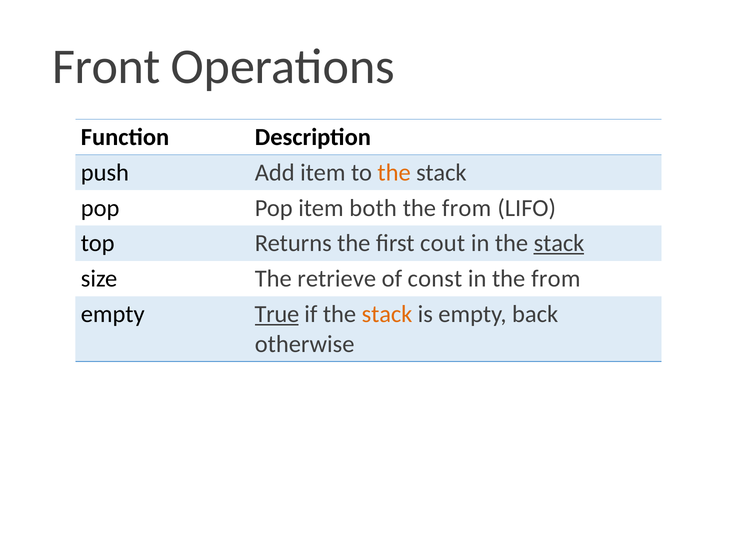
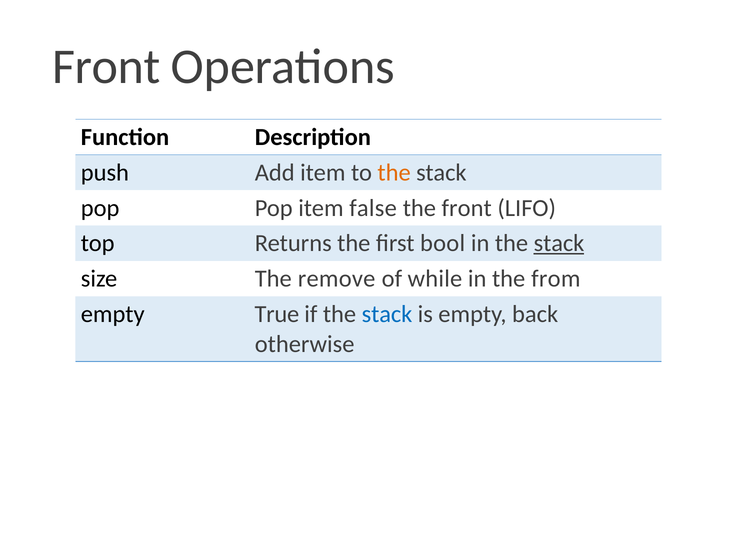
both: both -> false (373, 208)
from: from -> front (467, 208)
cout: cout -> bool (443, 244)
retrieve: retrieve -> remove (337, 279)
const: const -> while (435, 279)
True underline: present -> none (277, 314)
stack colour: orange -> blue (387, 314)
